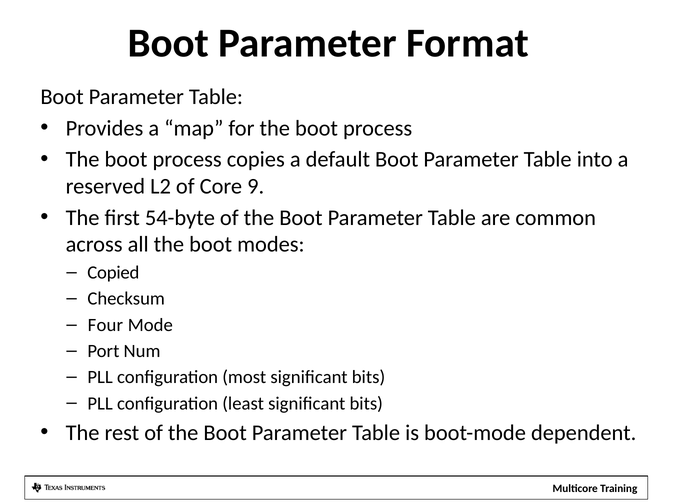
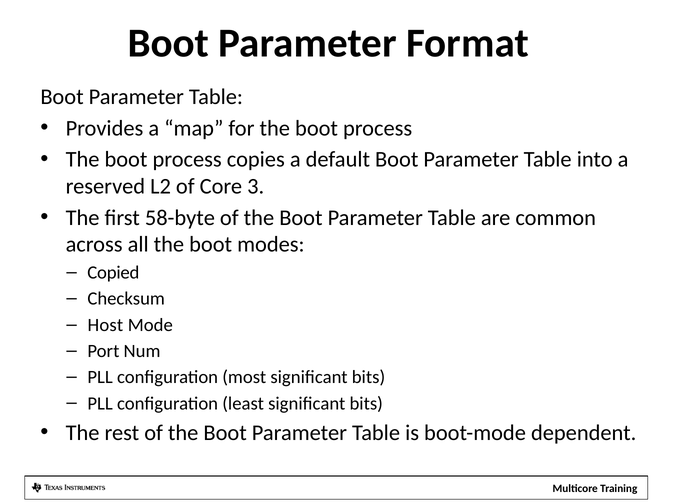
9: 9 -> 3 (256, 187)
54-byte: 54-byte -> 58-byte (180, 218)
Four: Four -> Host (105, 325)
